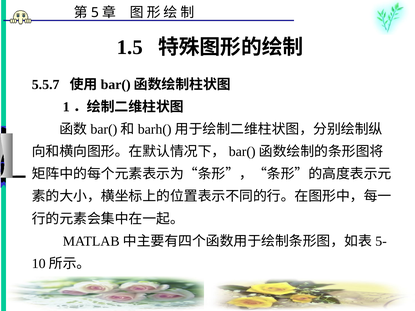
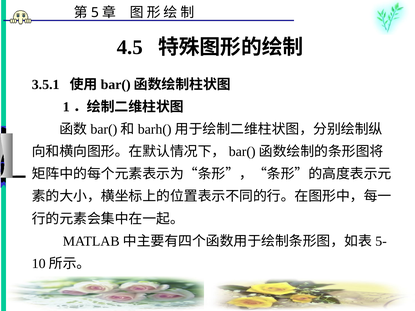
1.5: 1.5 -> 4.5 (130, 47)
5.5.7: 5.5.7 -> 3.5.1 (46, 85)
